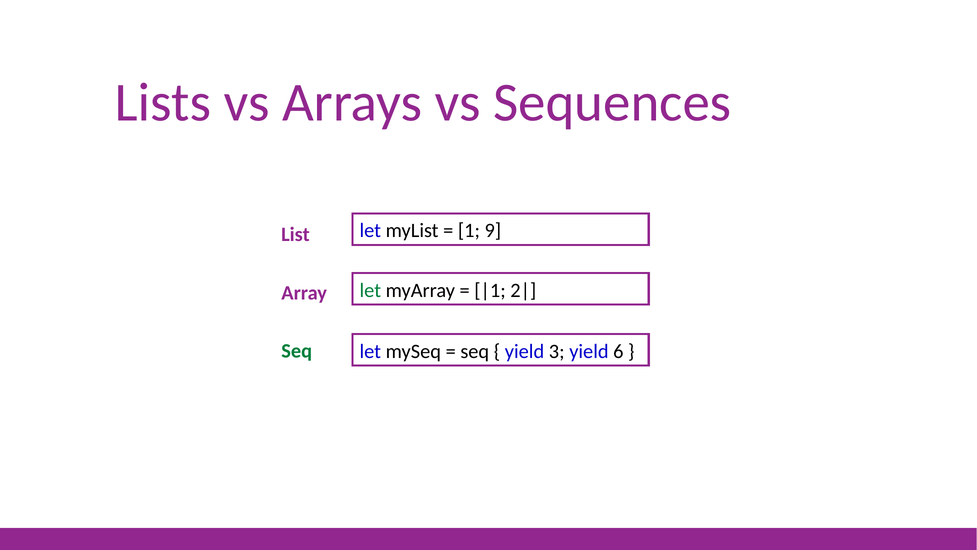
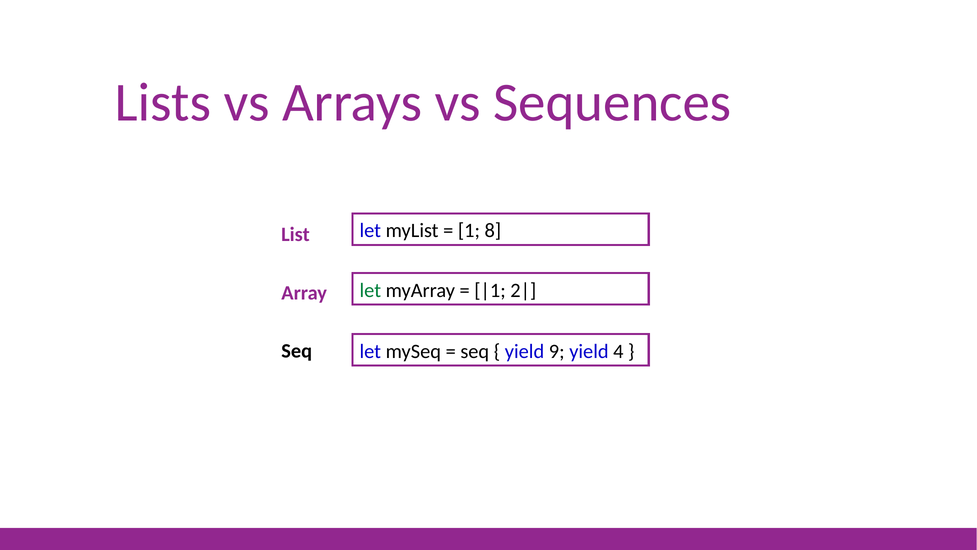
9: 9 -> 8 (493, 230)
Seq colour: green -> black (297, 351)
3: 3 -> 9 (557, 351)
6: 6 -> 4 (618, 351)
